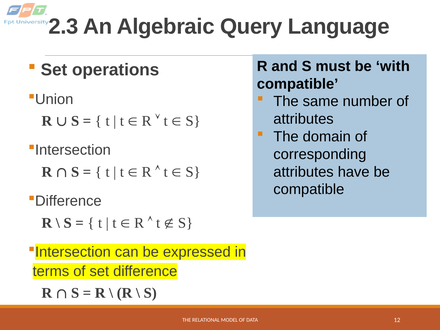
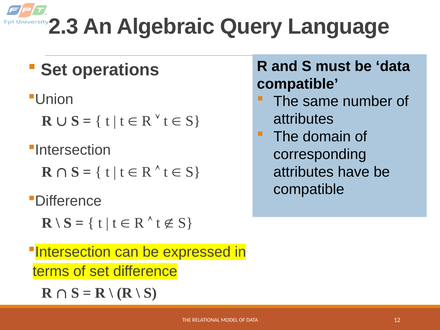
be with: with -> data (393, 66)
